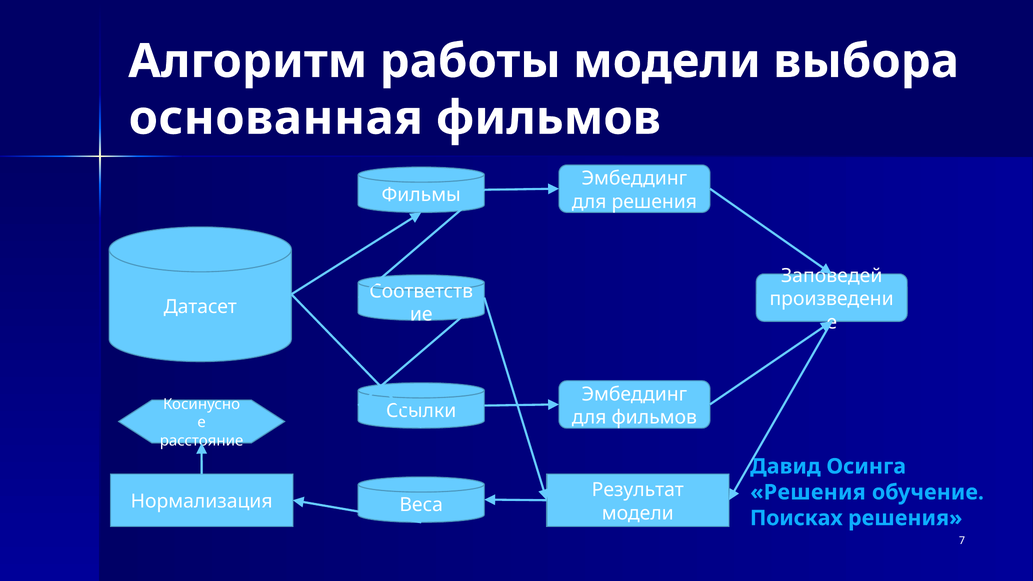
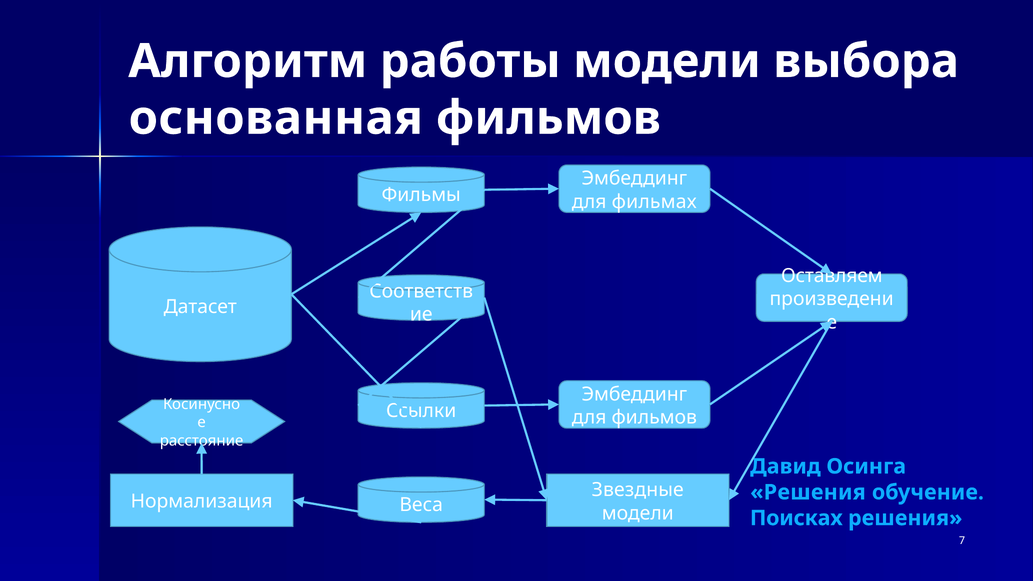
для решения: решения -> фильмах (654, 202)
Заповедей: Заповедей -> Оставляем (832, 276)
Результат: Результат -> Звездные (638, 490)
